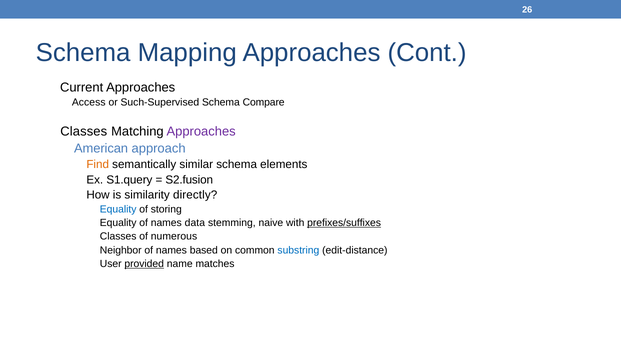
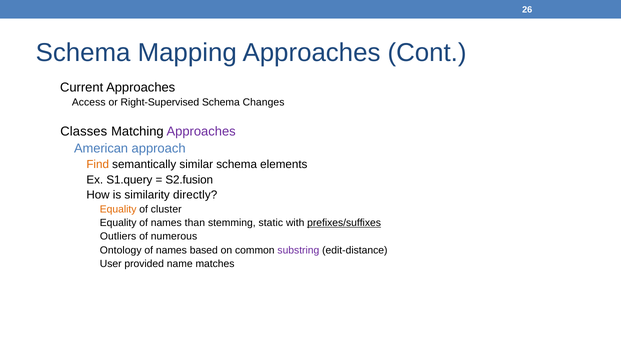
Such-Supervised: Such-Supervised -> Right-Supervised (160, 102)
Compare: Compare -> Changes (264, 102)
Equality colour: blue -> orange (118, 210)
storing: storing -> cluster (166, 210)
data: data -> than (195, 223)
naive: naive -> static (271, 223)
Classes: Classes -> Outliers (118, 237)
Neighbor: Neighbor -> Ontology (121, 250)
substring colour: blue -> purple (298, 250)
provided underline: present -> none (144, 264)
